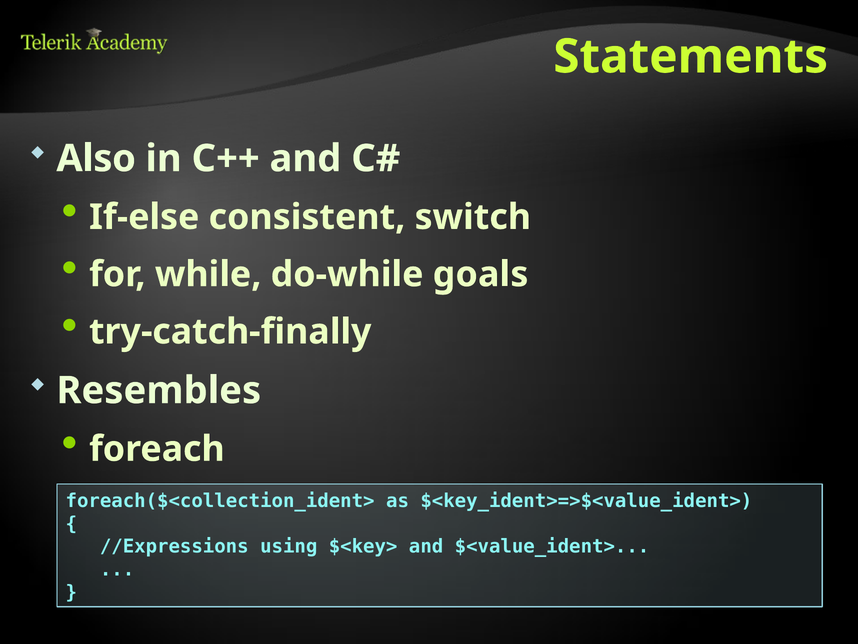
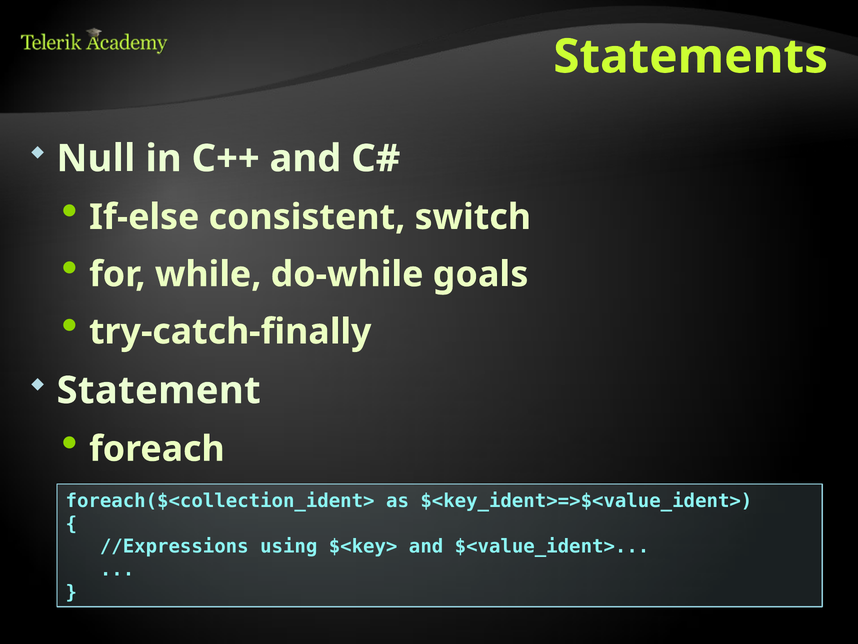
Also: Also -> Null (96, 158)
Resembles: Resembles -> Statement (159, 390)
